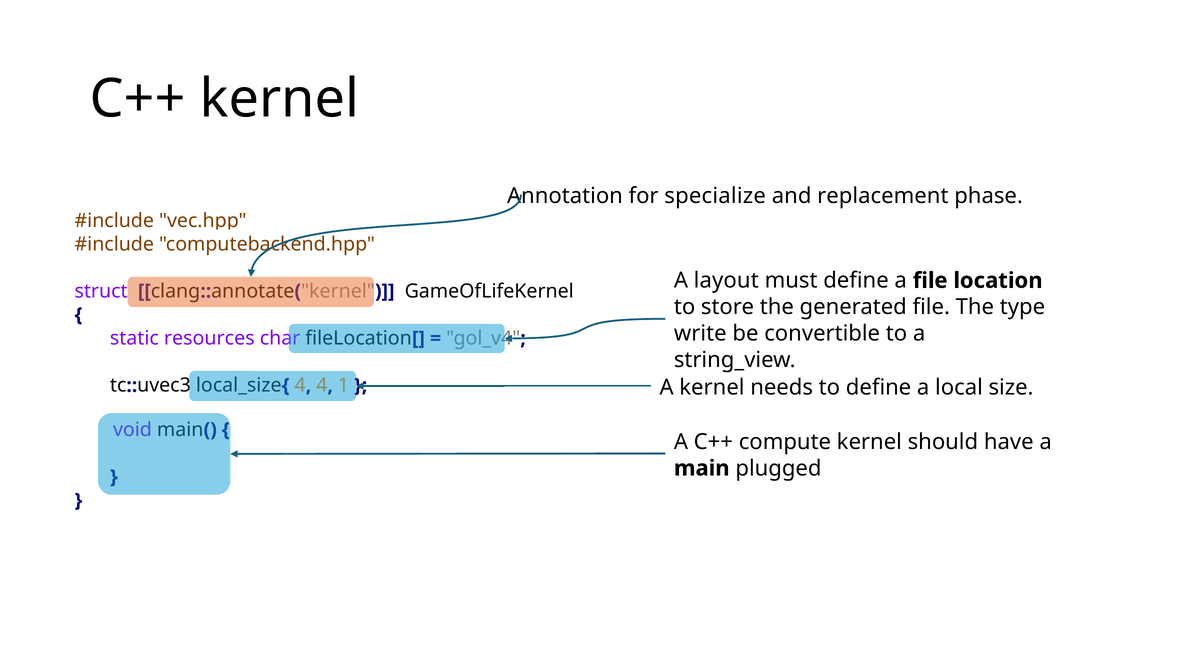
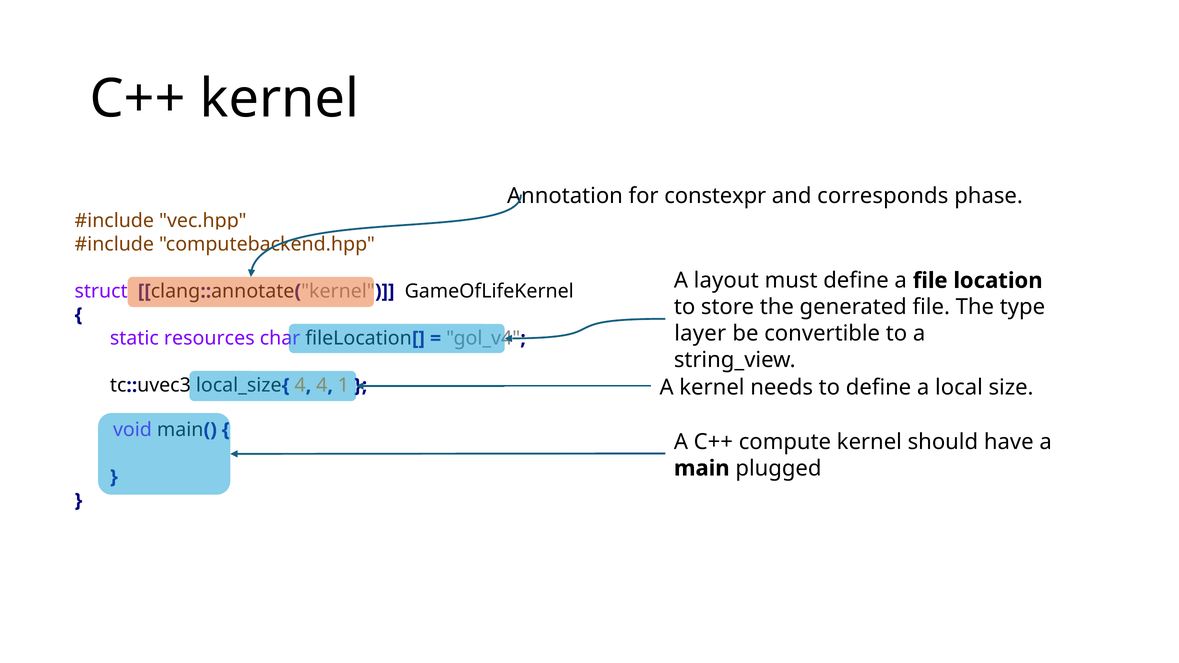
specialize: specialize -> constexpr (715, 196)
replacement: replacement -> corresponds (883, 196)
write: write -> layer (700, 334)
